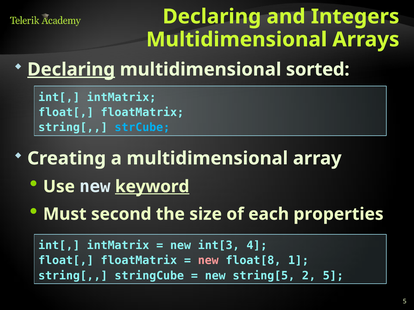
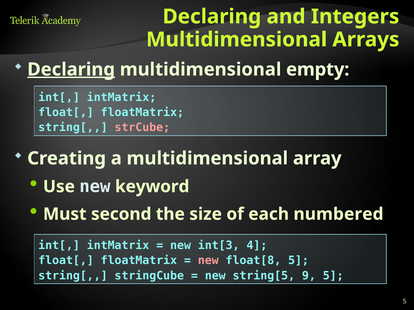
sorted: sorted -> empty (318, 70)
strCube colour: light blue -> pink (142, 128)
keyword underline: present -> none (152, 187)
properties: properties -> numbered (338, 214)
float[8 1: 1 -> 5 (298, 261)
2: 2 -> 9 (309, 276)
